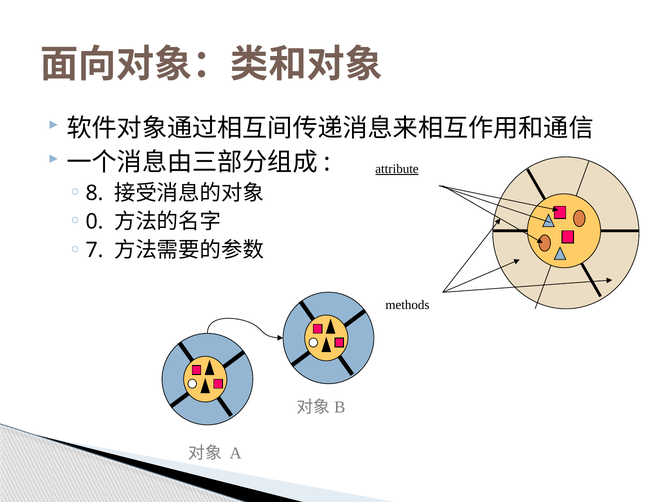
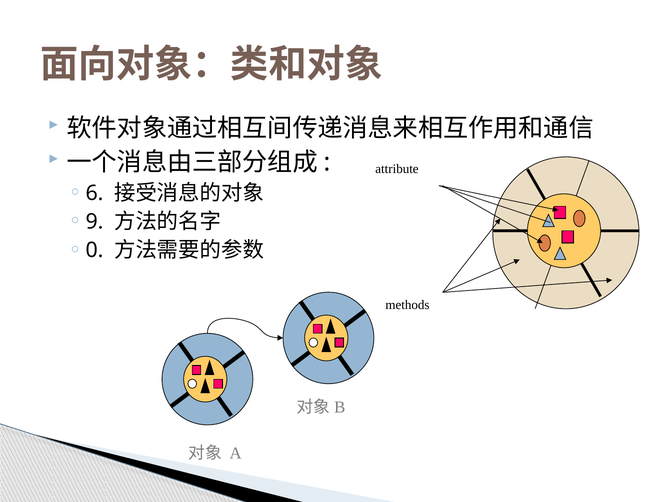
attribute underline: present -> none (397, 169)
8: 8 -> 6 (94, 193)
0: 0 -> 9 (94, 222)
7: 7 -> 0 (94, 250)
